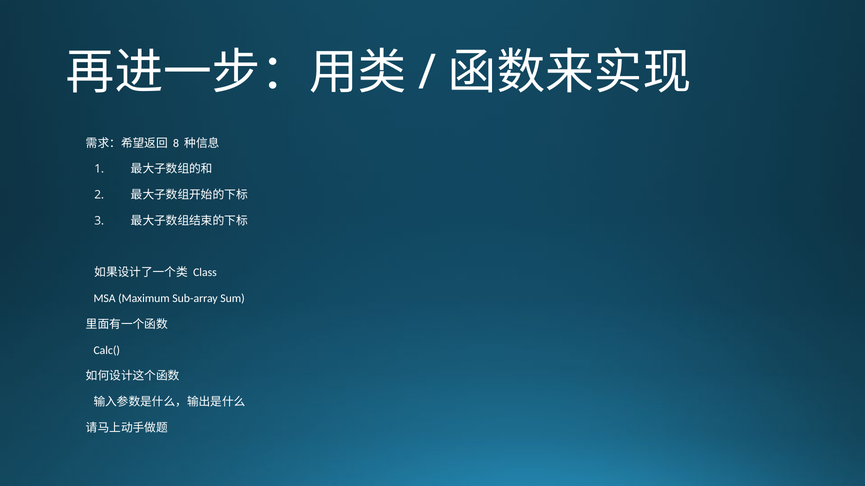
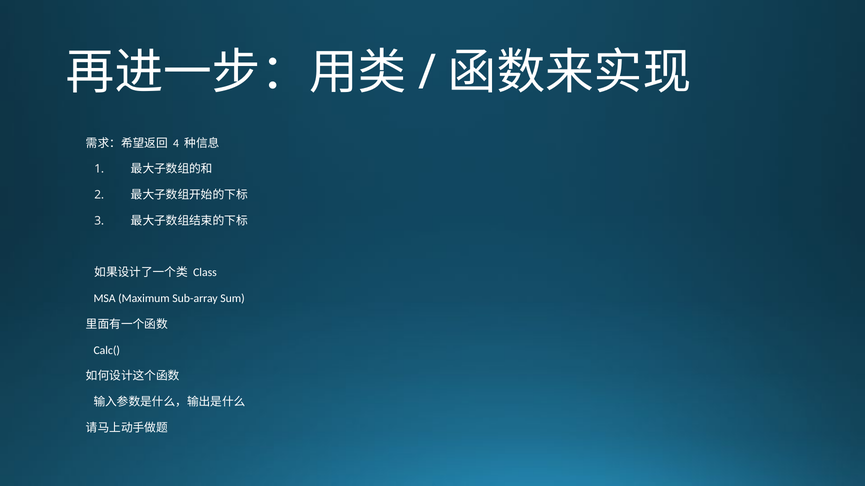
8: 8 -> 4 (176, 143)
